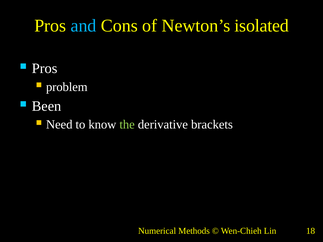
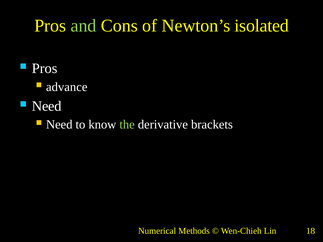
and colour: light blue -> light green (84, 26)
problem: problem -> advance (67, 87)
Been: Been -> Need (47, 106)
